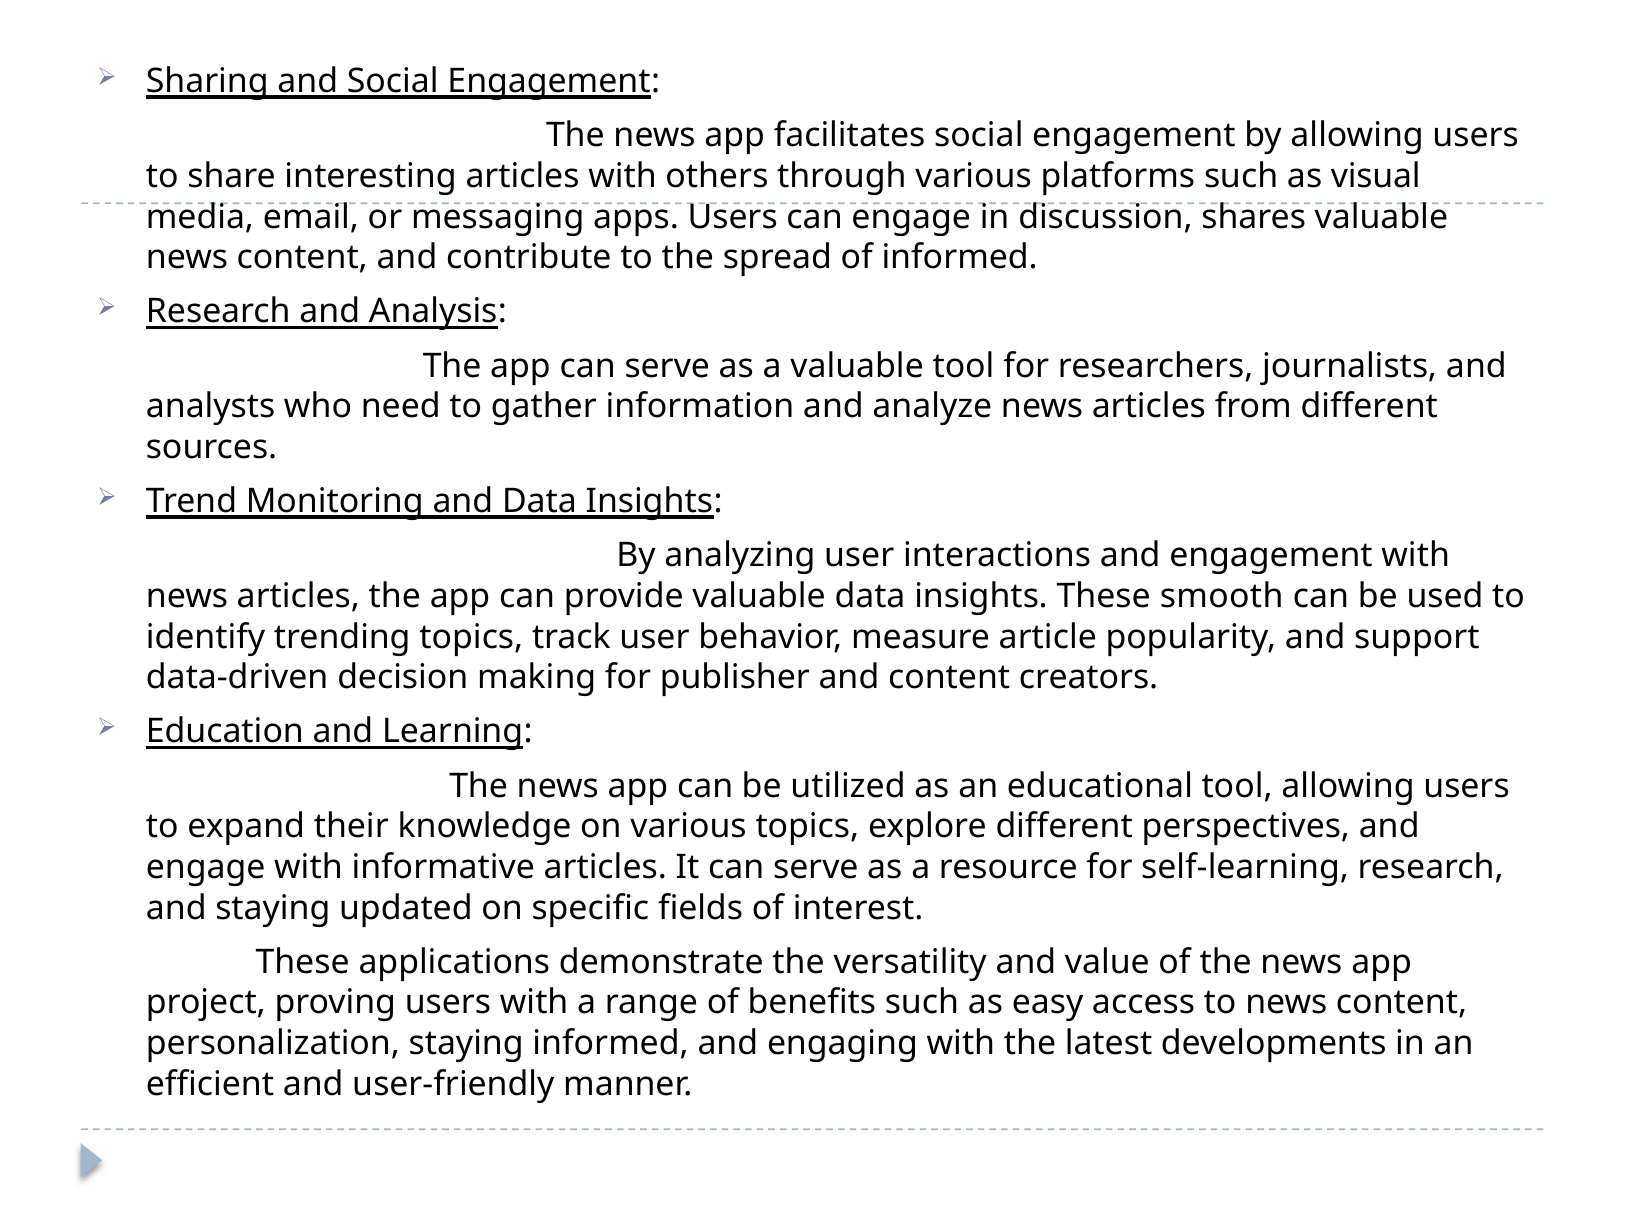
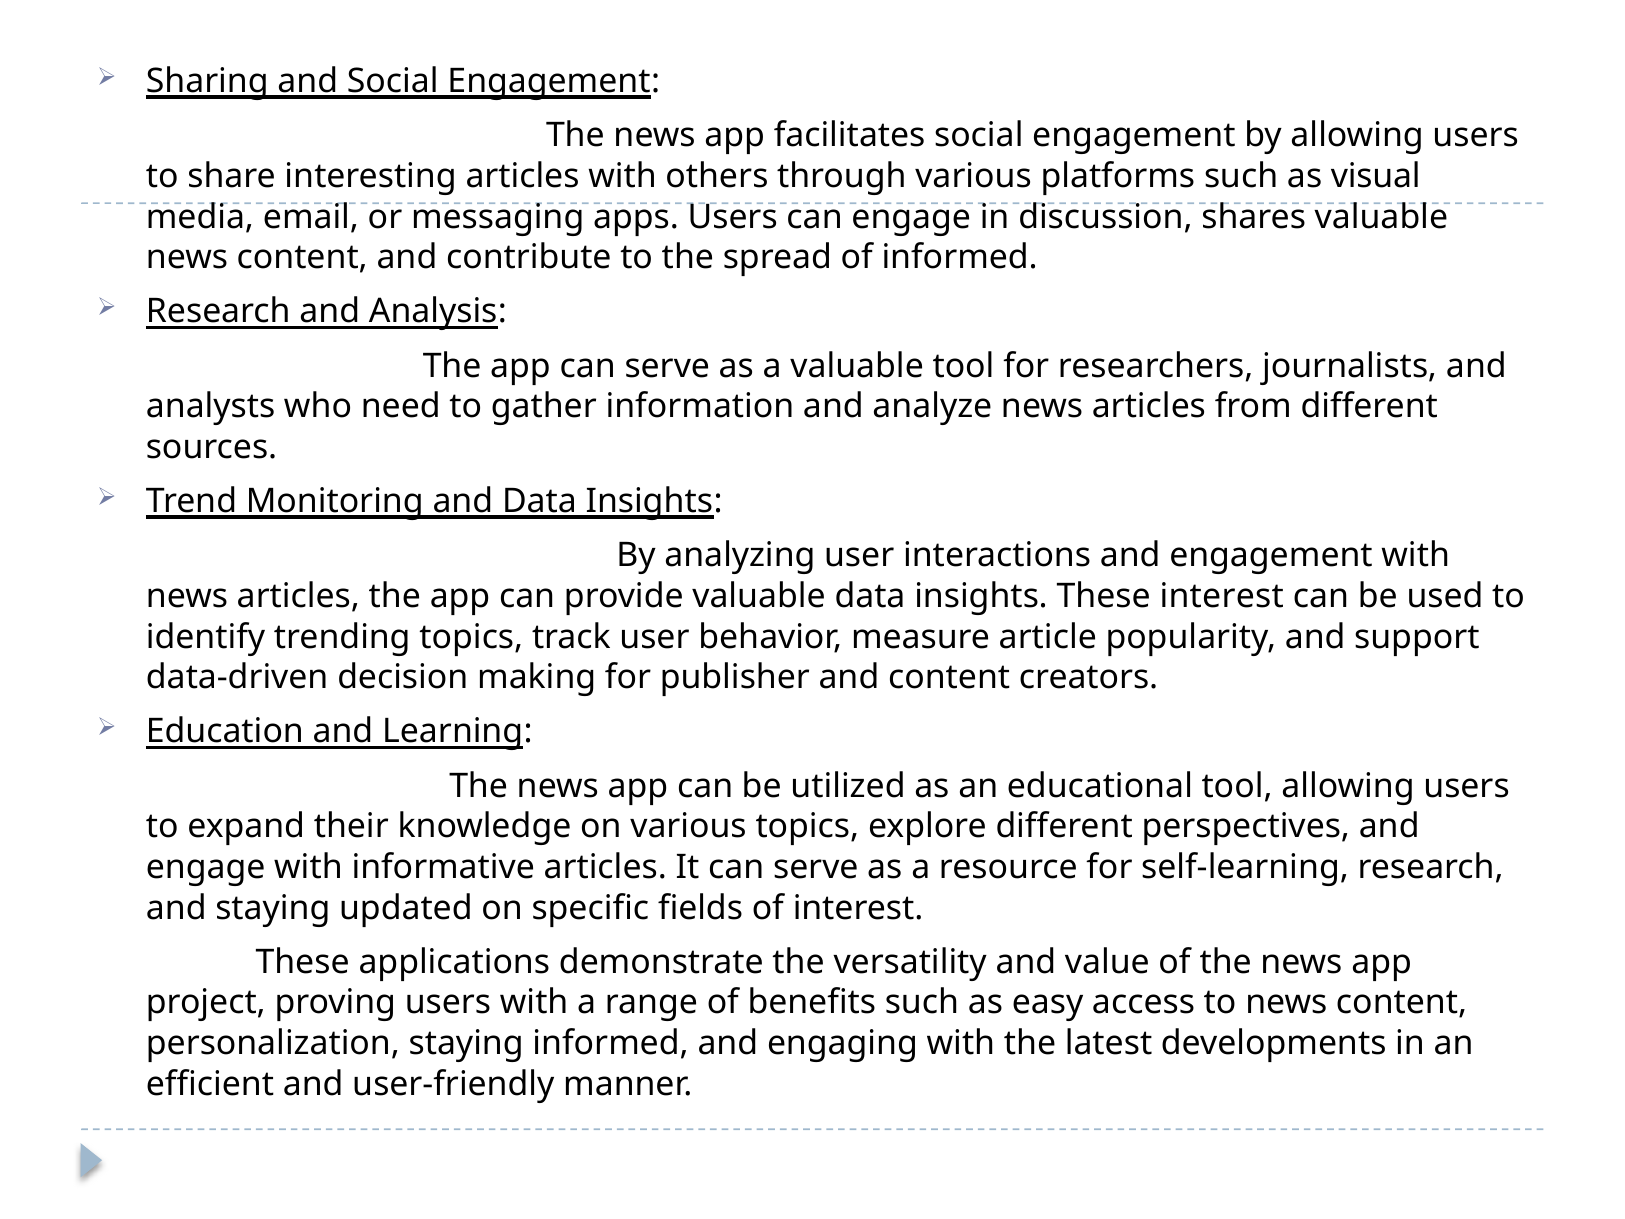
These smooth: smooth -> interest (1222, 596)
